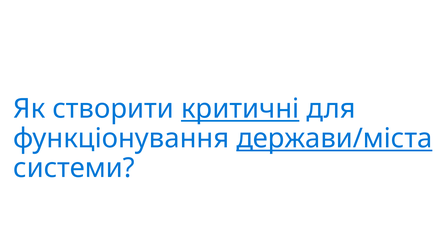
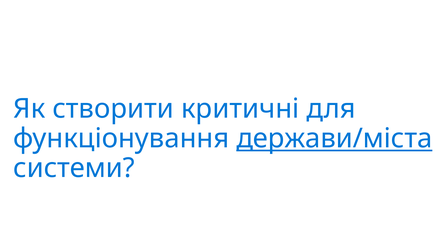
критичні underline: present -> none (240, 109)
